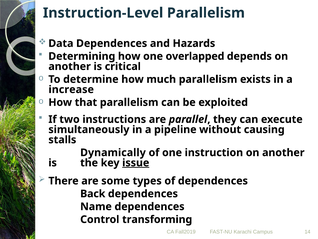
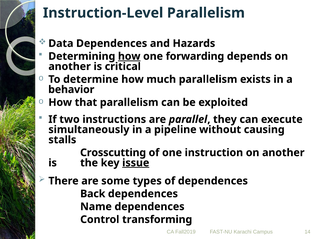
how underline: none -> present (129, 56)
overlapped: overlapped -> forwarding (195, 56)
increase: increase -> behavior (71, 89)
Dynamically: Dynamically -> Crosscutting (113, 152)
